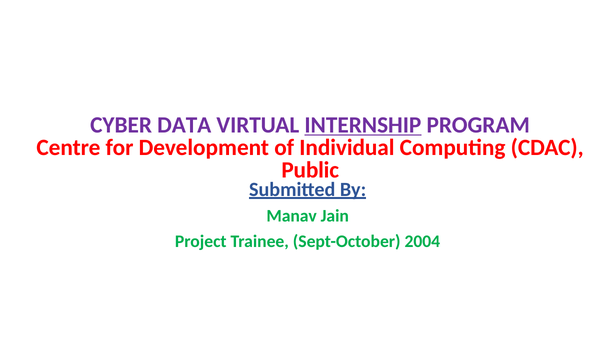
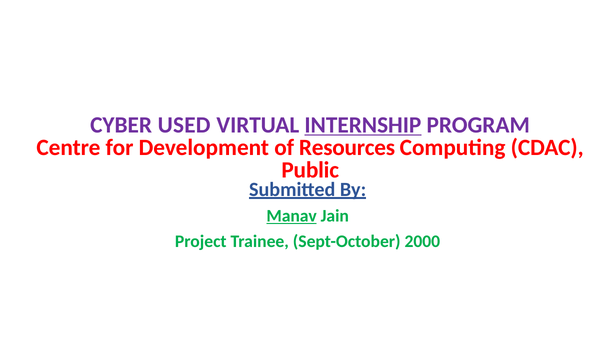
DATA: DATA -> USED (184, 125)
Individual: Individual -> Resources (347, 147)
Manav underline: none -> present (292, 216)
2004: 2004 -> 2000 (422, 241)
